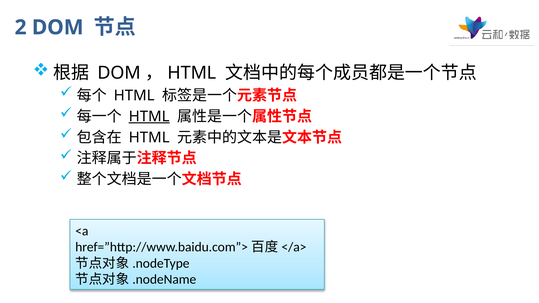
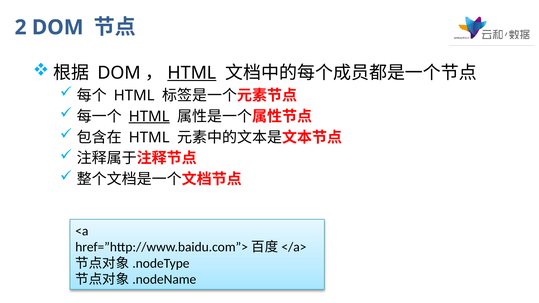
HTML underline: none -> present (192, 73)
